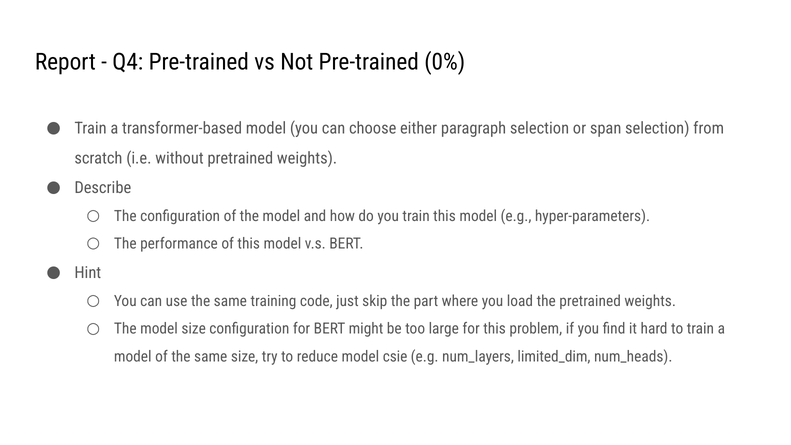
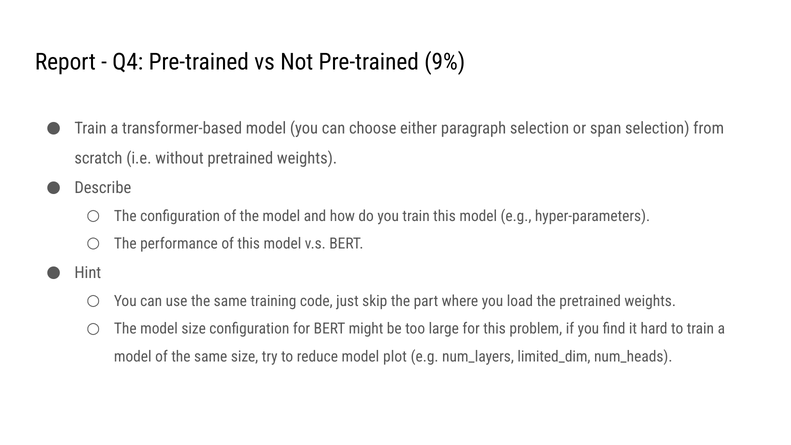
0%: 0% -> 9% (445, 62)
csie: csie -> plot (395, 356)
